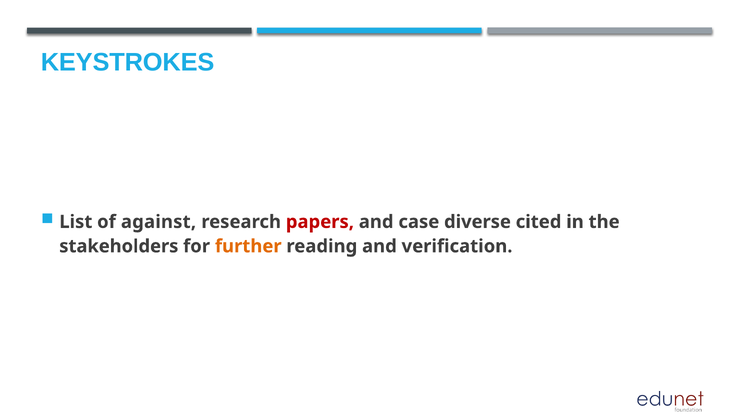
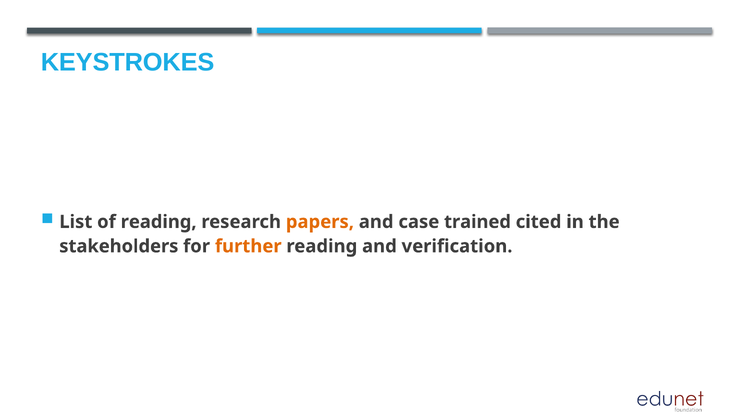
of against: against -> reading (159, 222)
papers colour: red -> orange (320, 222)
diverse: diverse -> trained (477, 222)
